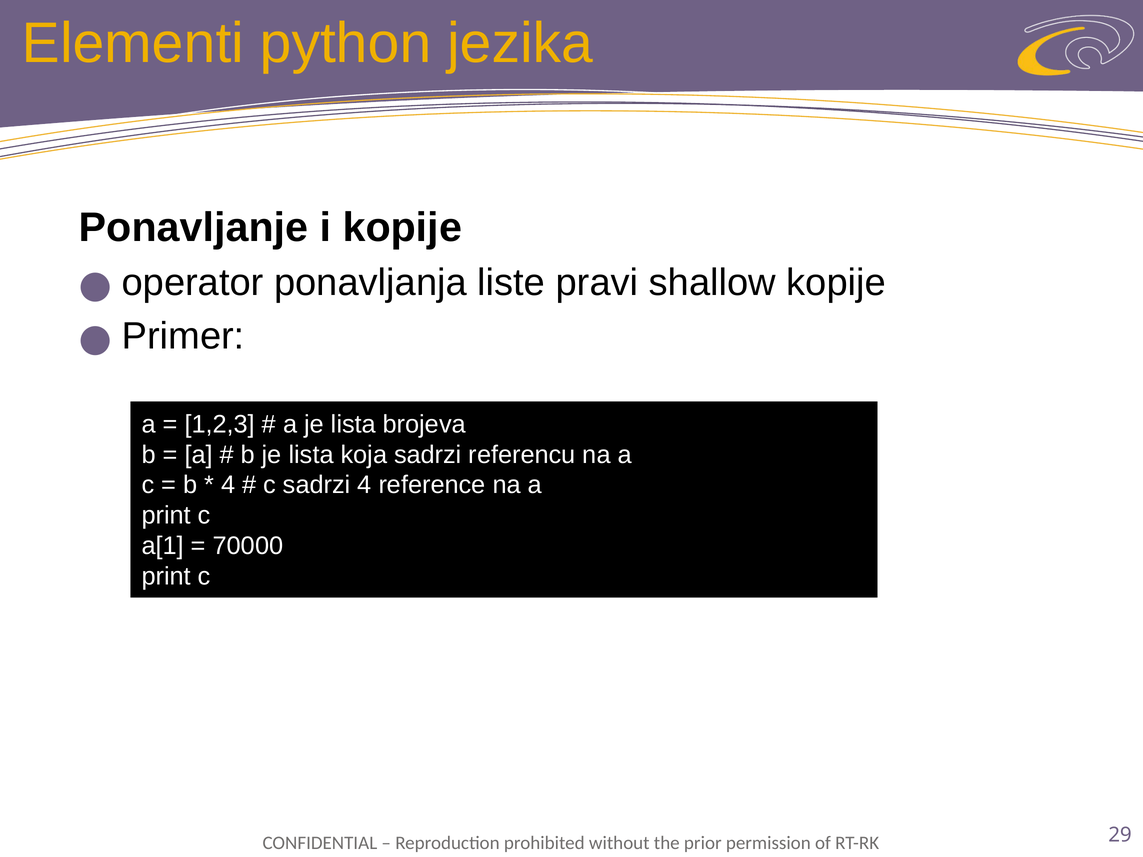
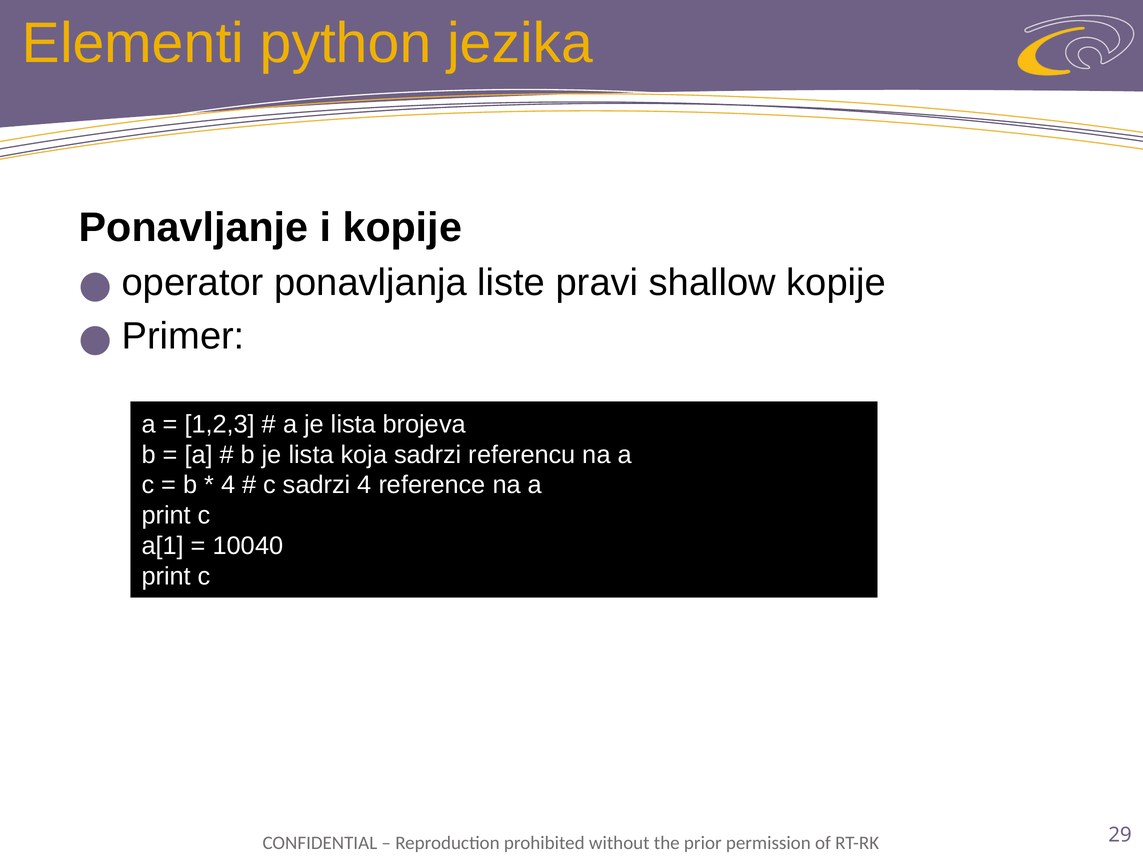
70000: 70000 -> 10040 (248, 546)
